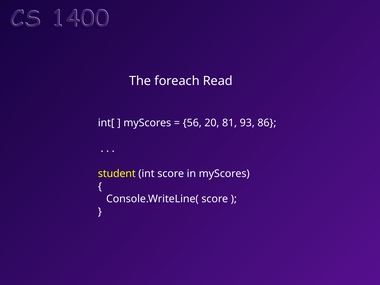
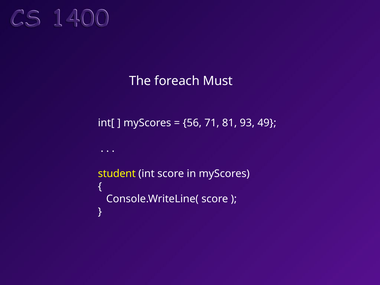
Read: Read -> Must (218, 81)
20: 20 -> 71 (212, 123)
86: 86 -> 49 (267, 123)
